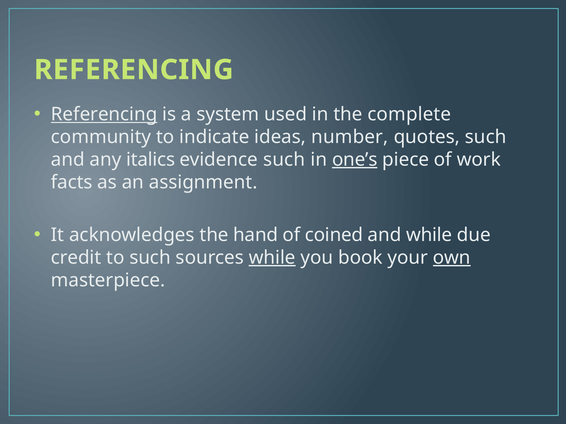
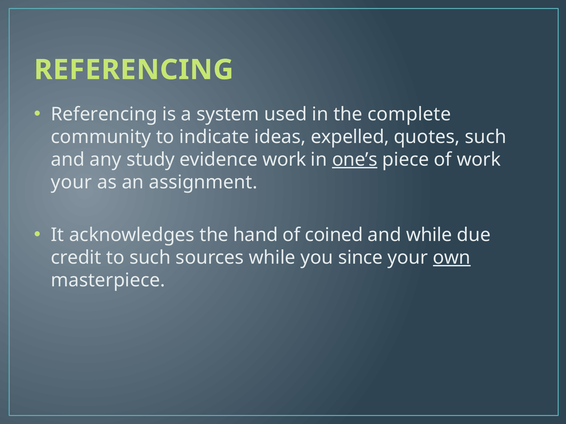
Referencing underline: present -> none (104, 115)
number: number -> expelled (350, 137)
italics: italics -> study (151, 160)
evidence such: such -> work (284, 160)
facts: facts -> your (72, 182)
while underline: present -> none (272, 258)
book: book -> since (360, 258)
